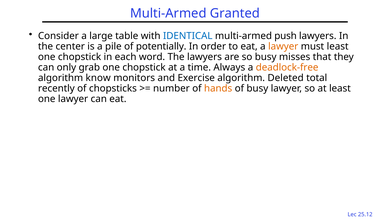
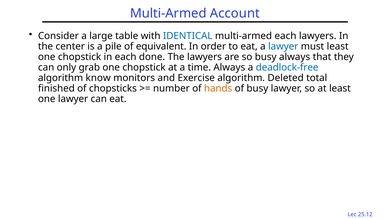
Granted: Granted -> Account (235, 13)
multi-armed push: push -> each (285, 36)
potentially: potentially -> equivalent (161, 46)
lawyer colour: orange -> blue (283, 46)
word: word -> done (152, 57)
busy misses: misses -> always (295, 57)
deadlock-free colour: orange -> blue (287, 67)
recently: recently -> finished (56, 89)
